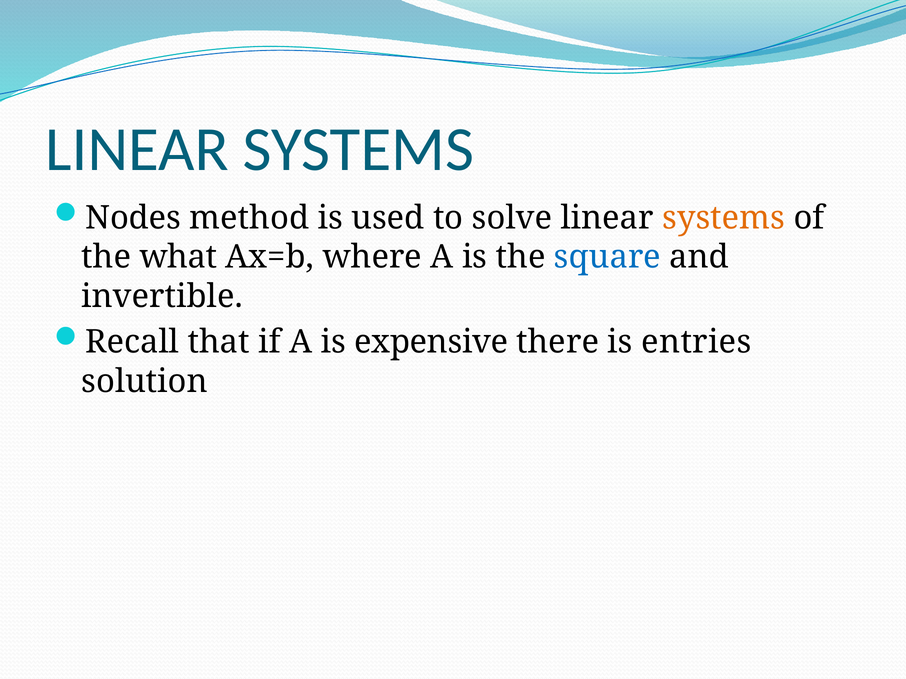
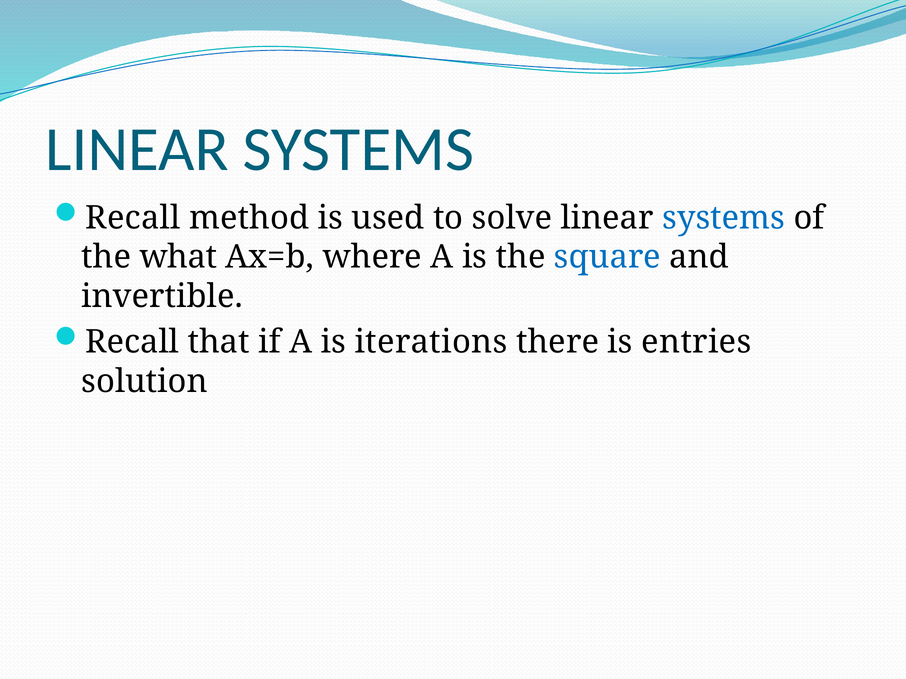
Nodes: Nodes -> Recall (133, 218)
systems colour: orange -> blue (724, 218)
expensive: expensive -> iterations (431, 342)
